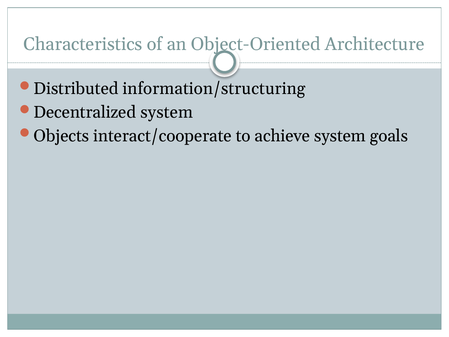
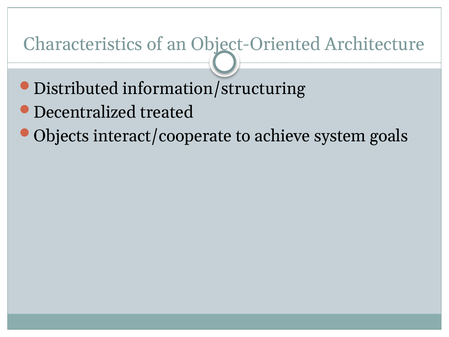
Decentralized system: system -> treated (167, 112)
